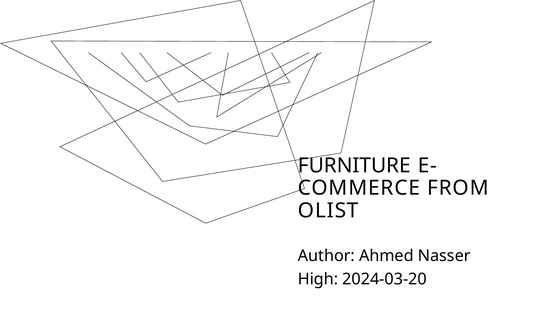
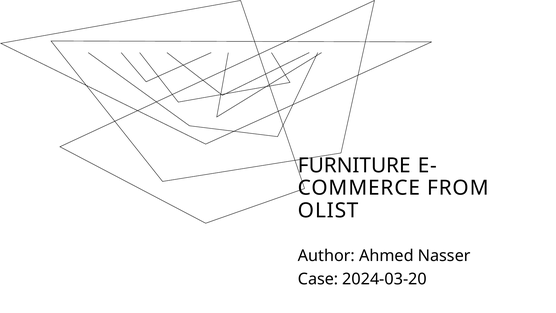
High: High -> Case (318, 279)
